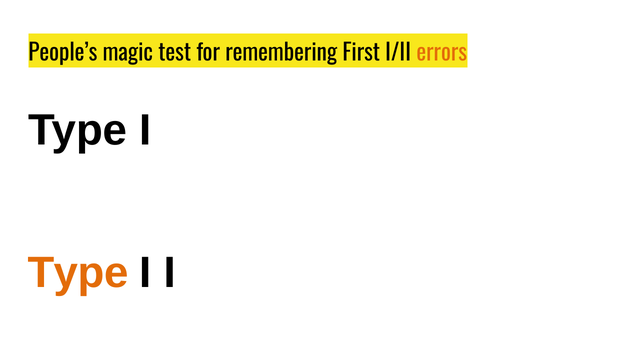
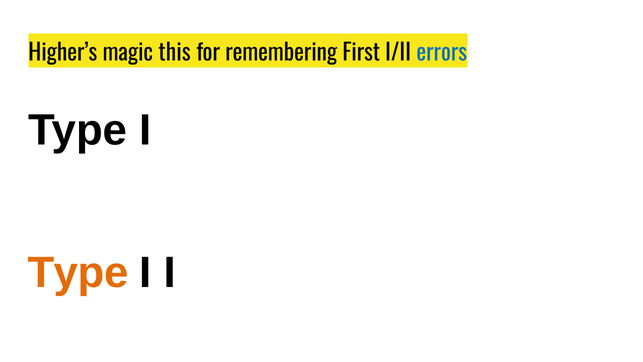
People’s: People’s -> Higher’s (63, 53)
test: test -> this (175, 53)
errors colour: orange -> blue (442, 53)
